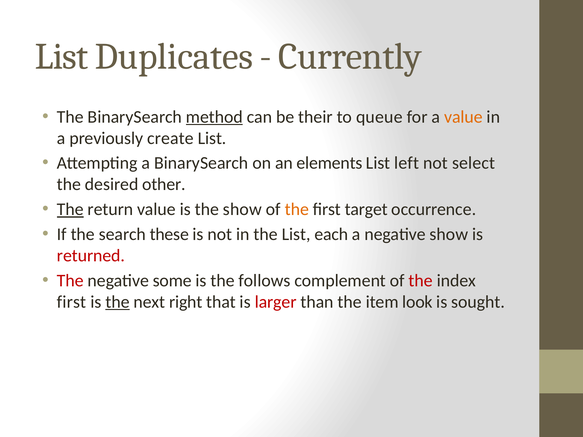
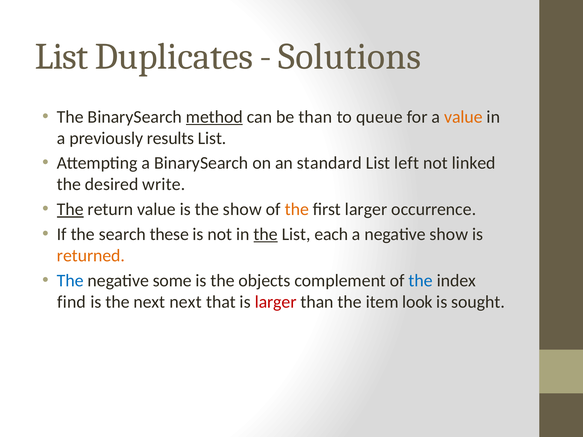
Currently: Currently -> Solutions (350, 57)
be their: their -> than (315, 117)
create: create -> results (171, 138)
elements: elements -> standard (329, 163)
select: select -> linked (474, 163)
other: other -> write (164, 185)
first target: target -> larger (366, 209)
the underline: none -> present (266, 234)
returned colour: red -> orange (91, 256)
The colour: red -> blue (70, 281)
follows: follows -> objects (265, 281)
the colour: red -> blue (421, 281)
first: first -> find (72, 302)
the underline: present -> none (118, 302)
next right: right -> next (186, 302)
